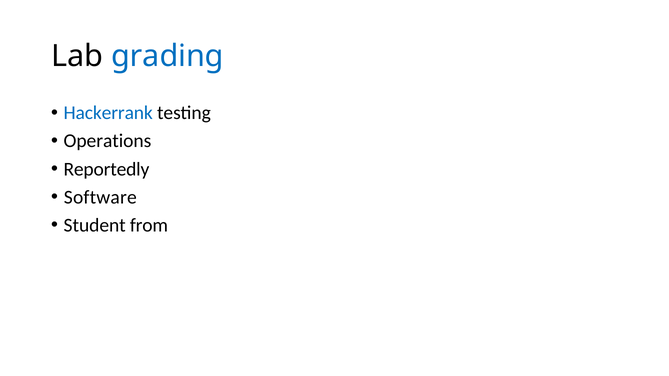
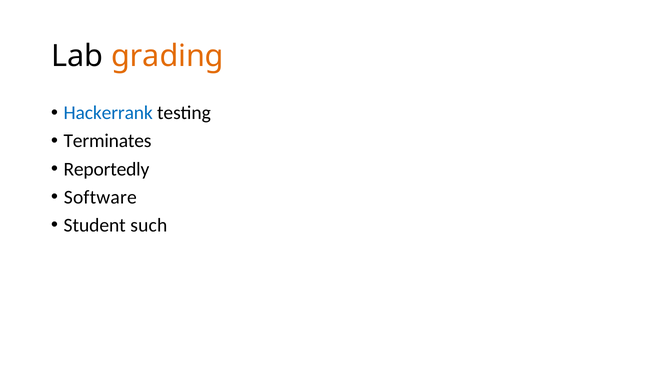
grading colour: blue -> orange (167, 56)
Operations: Operations -> Terminates (107, 141)
from: from -> such (149, 225)
